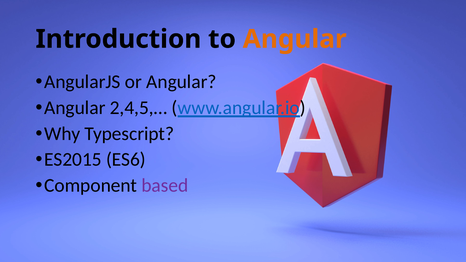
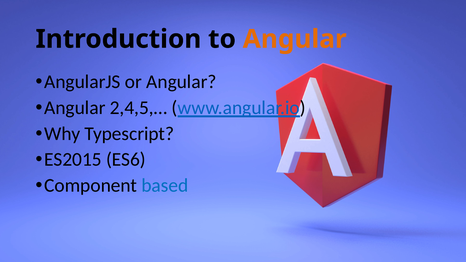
based colour: purple -> blue (165, 185)
